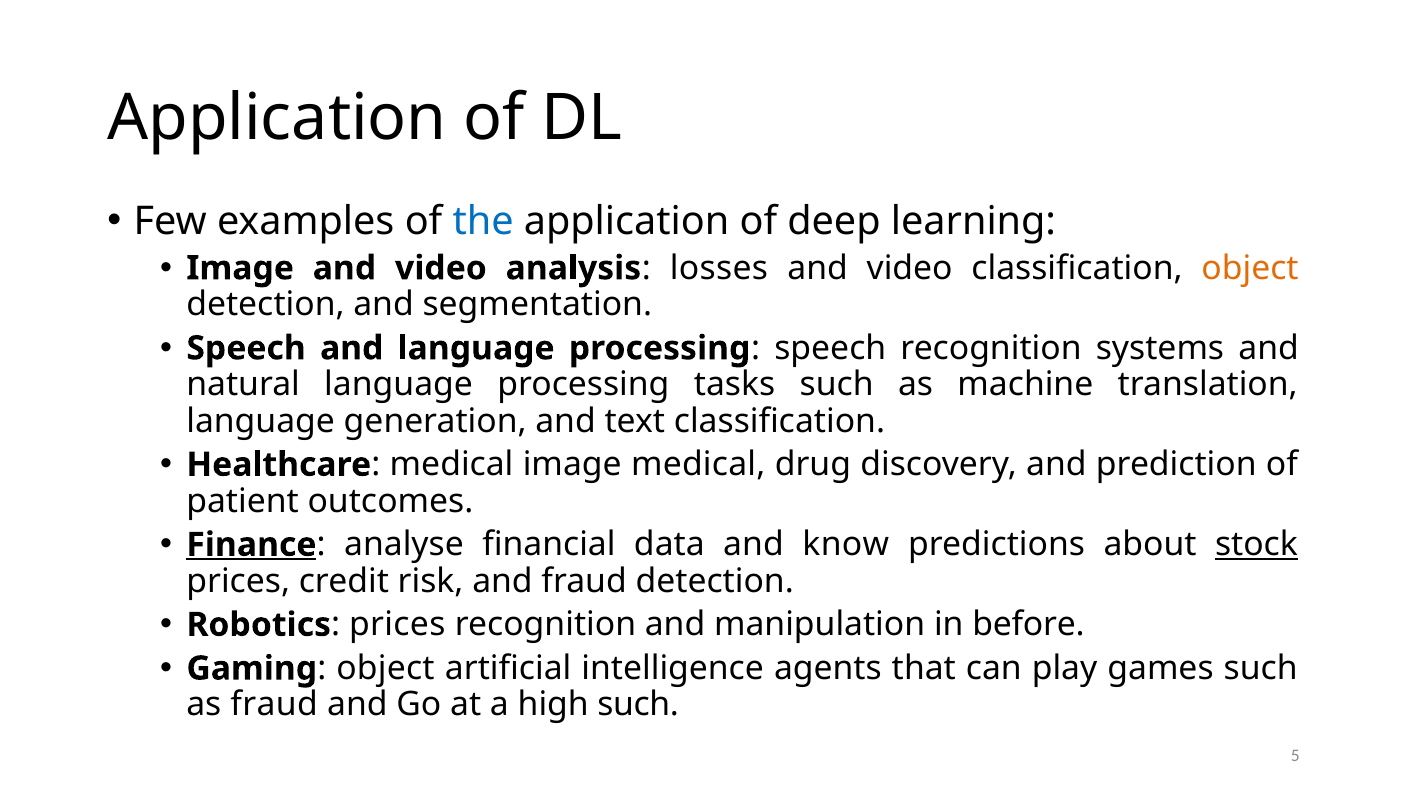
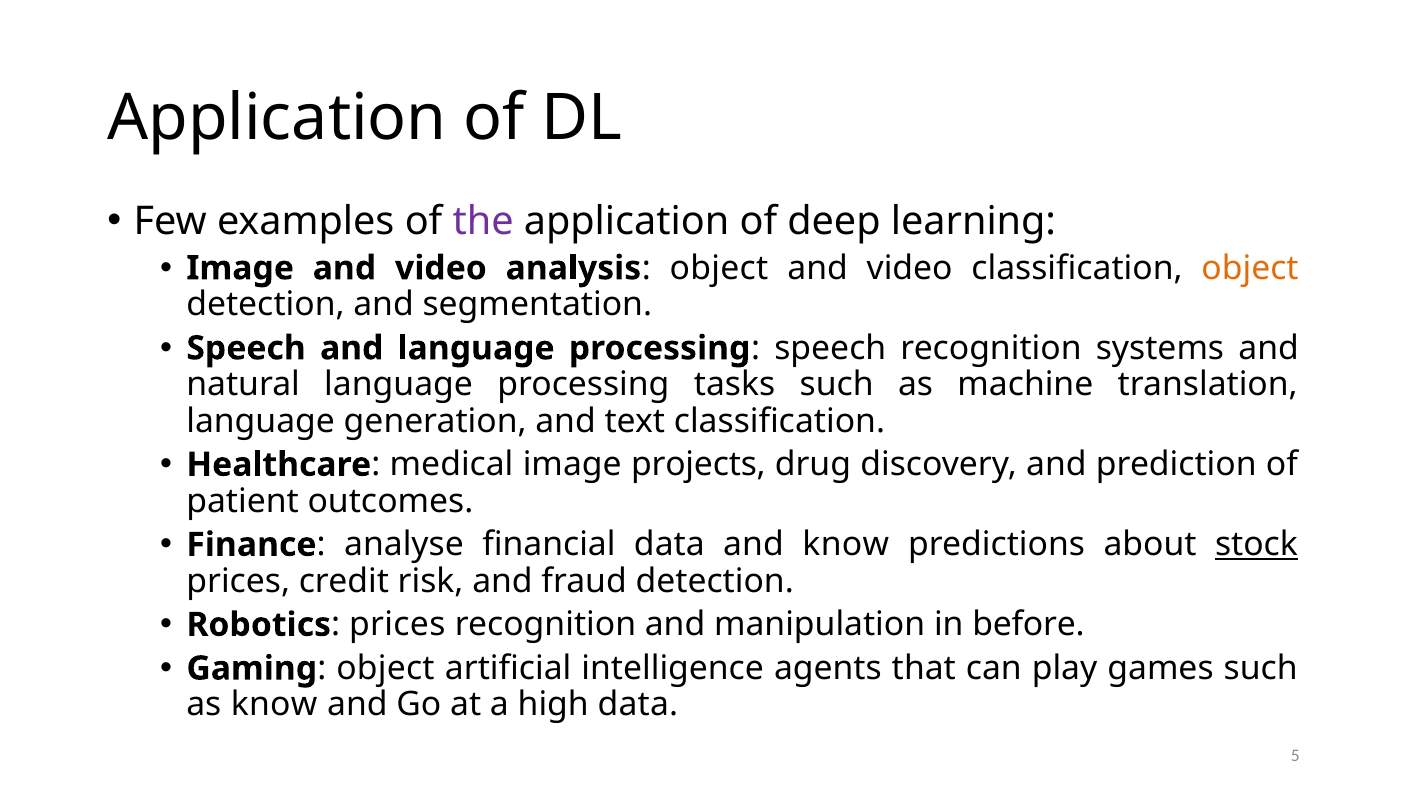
the colour: blue -> purple (483, 221)
losses: losses -> object (719, 268)
image medical: medical -> projects (698, 465)
Finance underline: present -> none (251, 545)
as fraud: fraud -> know (274, 705)
high such: such -> data (638, 705)
